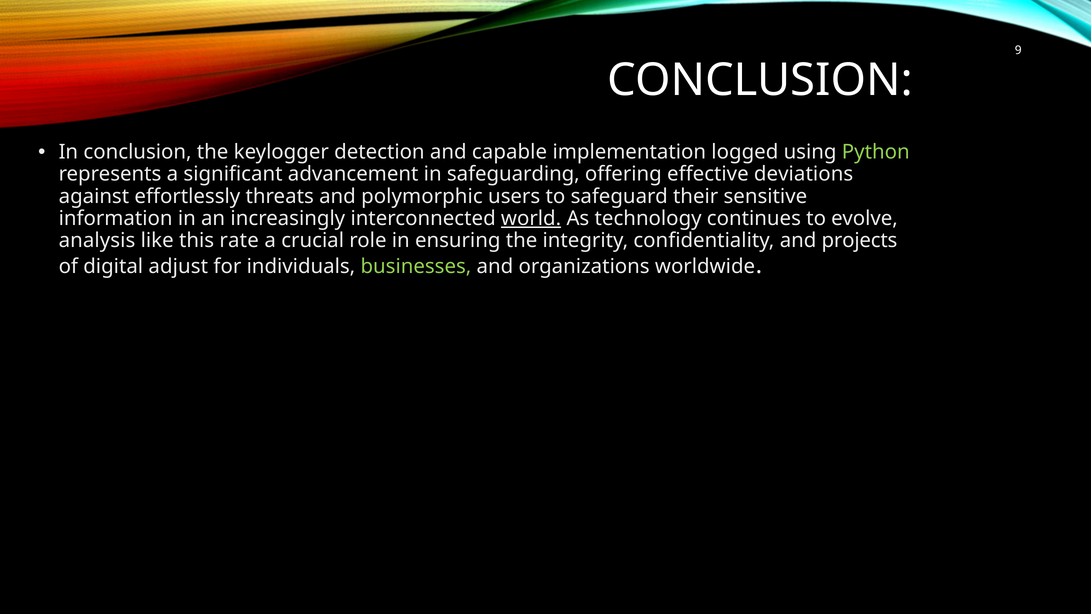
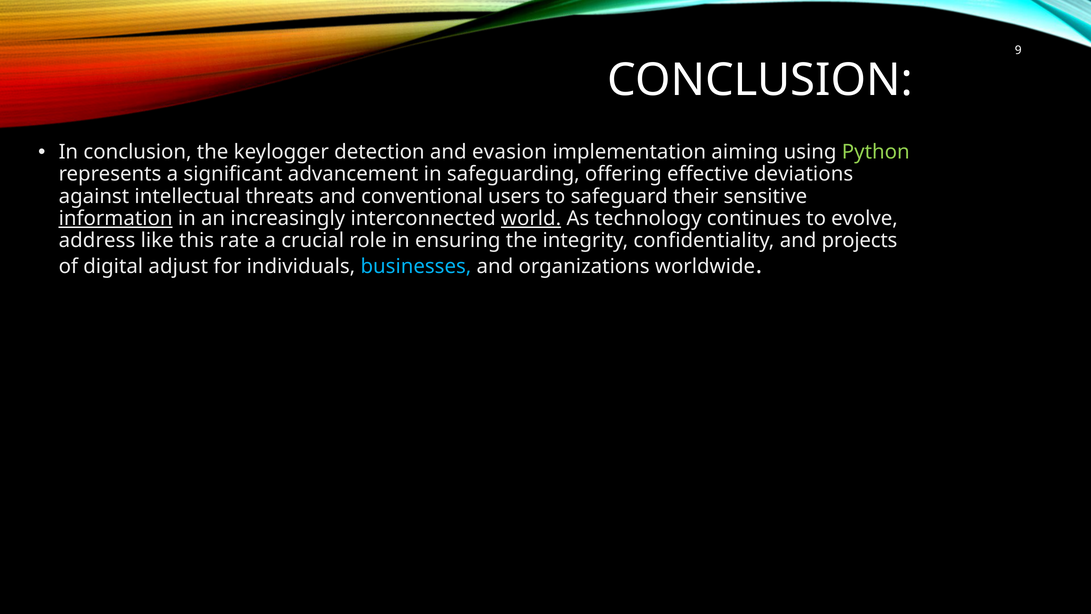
capable: capable -> evasion (509, 152)
logged: logged -> aiming (745, 152)
effortlessly: effortlessly -> intellectual (187, 196)
polymorphic: polymorphic -> conventional (422, 196)
information underline: none -> present (116, 218)
analysis: analysis -> address (97, 240)
businesses colour: light green -> light blue (416, 266)
